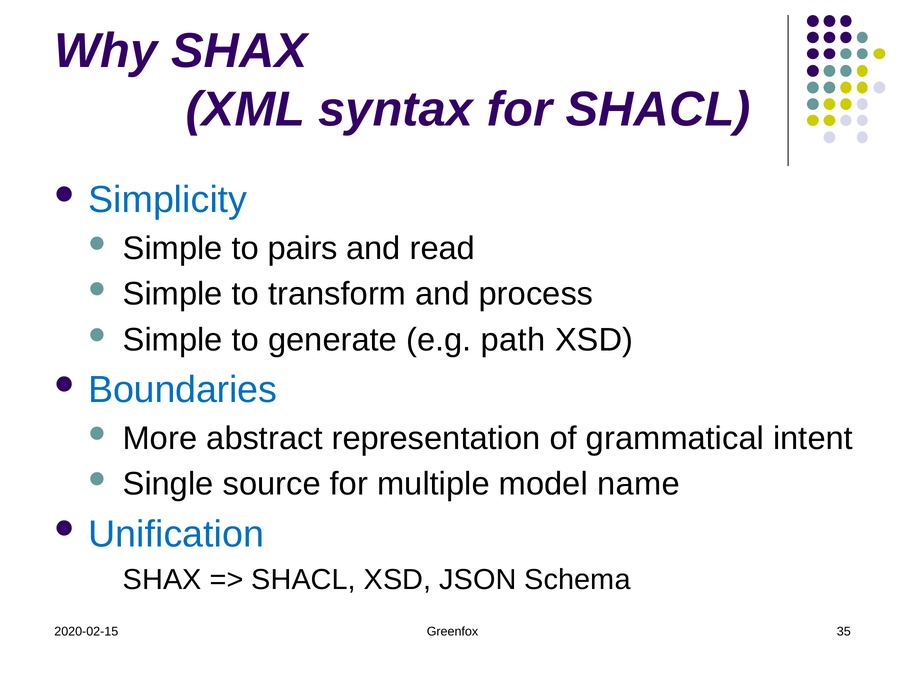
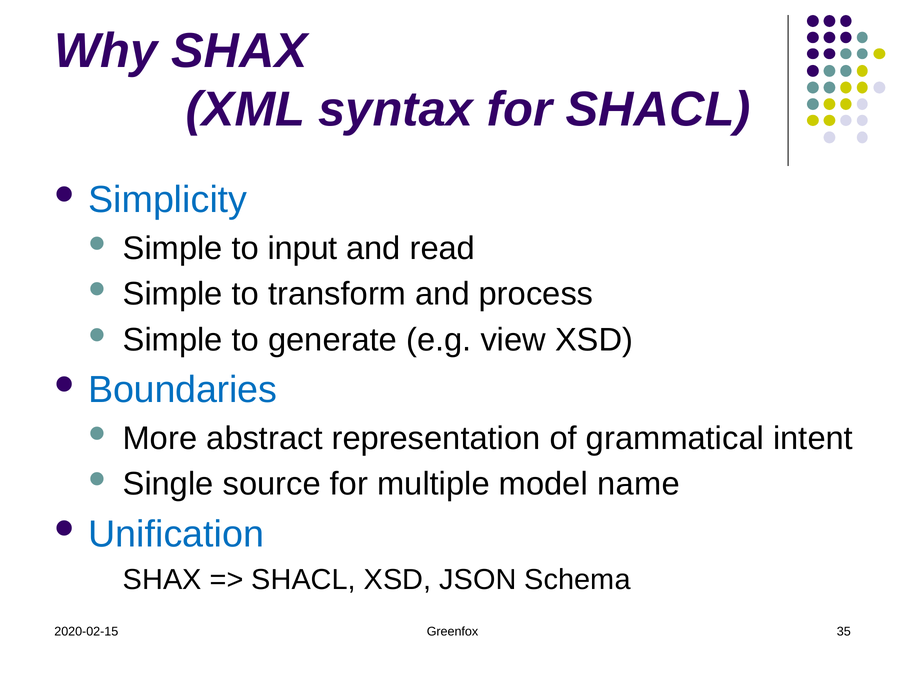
pairs: pairs -> input (303, 248)
path: path -> view (513, 340)
